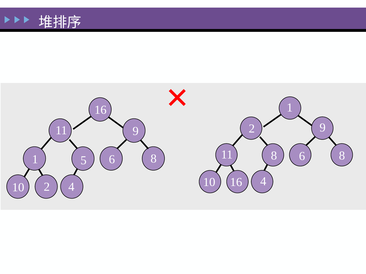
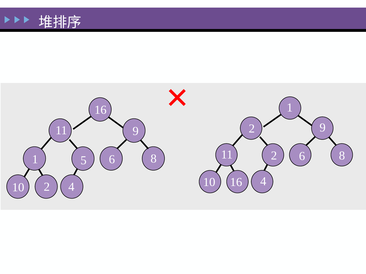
11 8: 8 -> 2 (274, 156)
